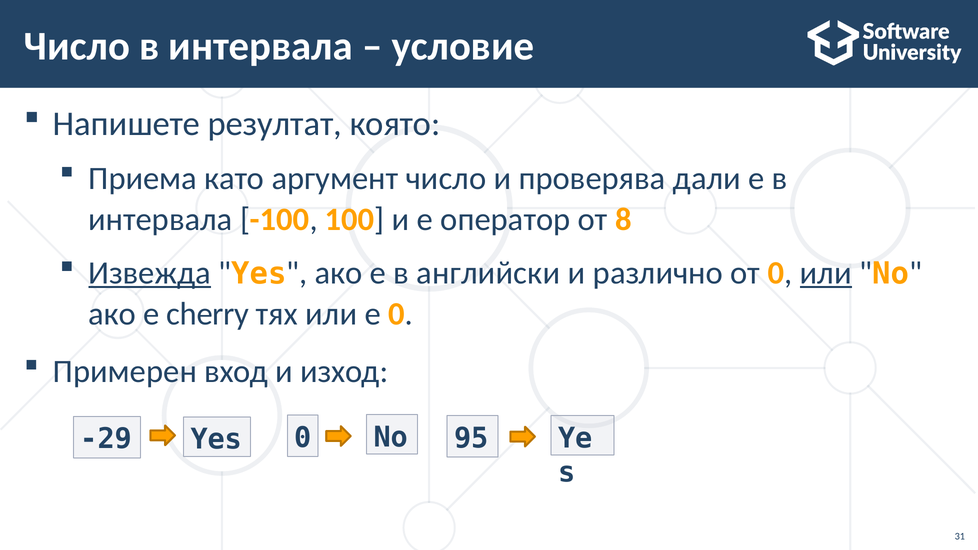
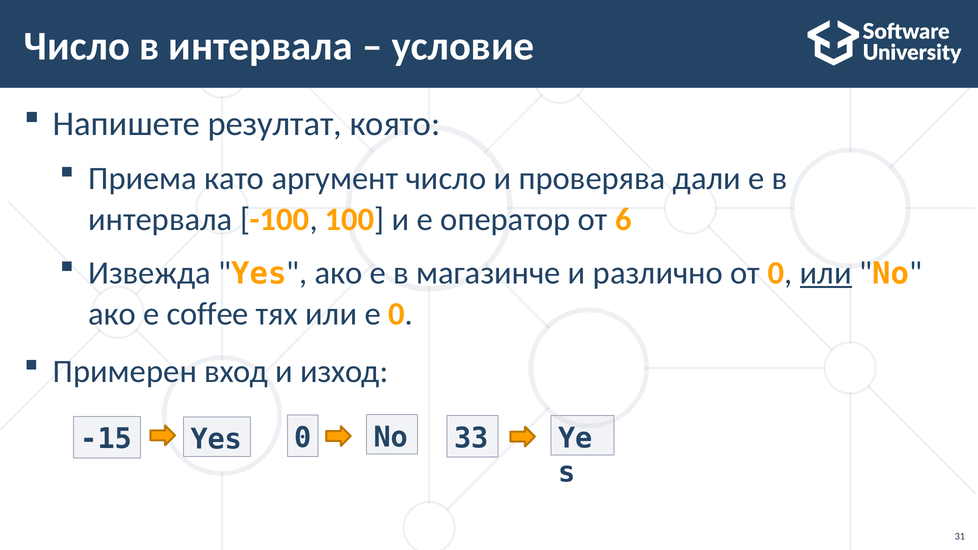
8: 8 -> 6 (623, 220)
Извежда underline: present -> none (150, 273)
английски: английски -> магазинче (488, 273)
cherry: cherry -> coffee (208, 314)
-29: -29 -> -15 (106, 439)
95: 95 -> 33 (471, 438)
